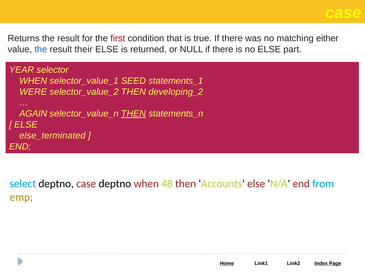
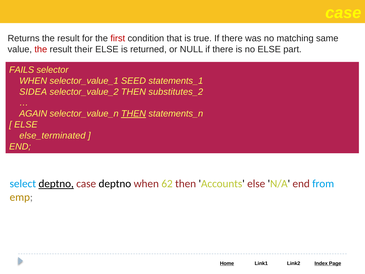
either: either -> same (327, 38)
the colour: blue -> red (41, 49)
YEAR: YEAR -> FAILS (22, 70)
WERE: WERE -> SIDEA (33, 92)
developing_2: developing_2 -> substitutes_2 (176, 92)
deptno underline: none -> present (56, 184)
48: 48 -> 62 (167, 184)
